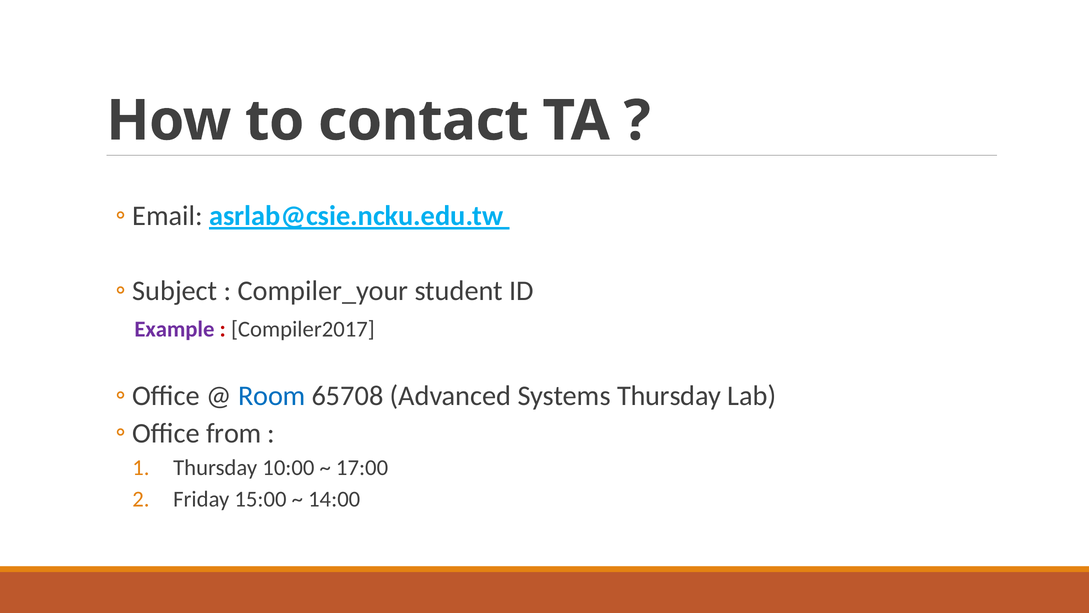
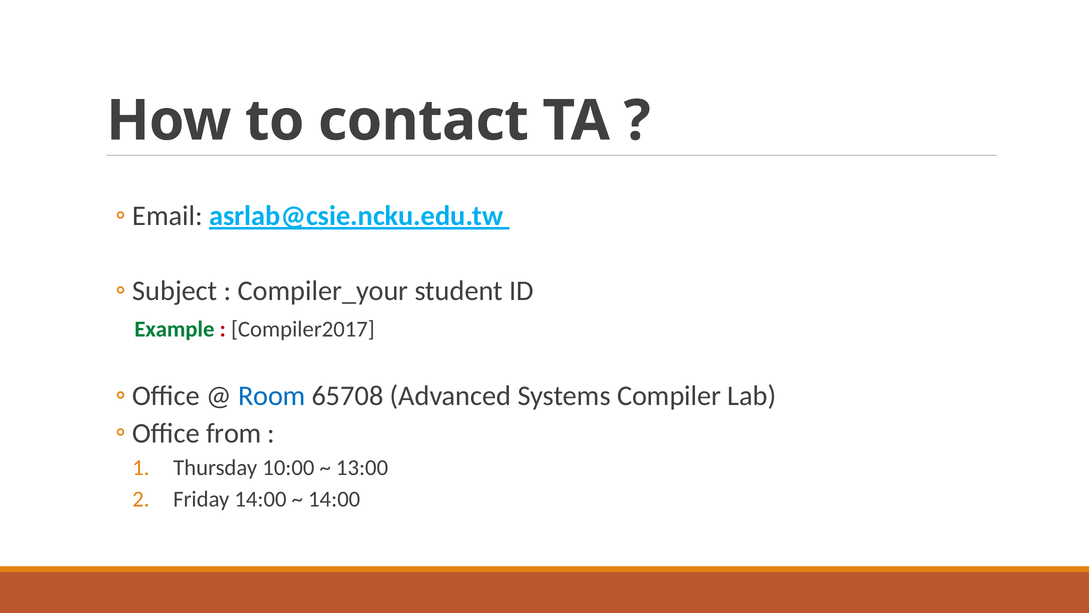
Example colour: purple -> green (174, 329)
Systems Thursday: Thursday -> Compiler (669, 396)
17:00: 17:00 -> 13:00 (362, 467)
Friday 15:00: 15:00 -> 14:00 (260, 499)
